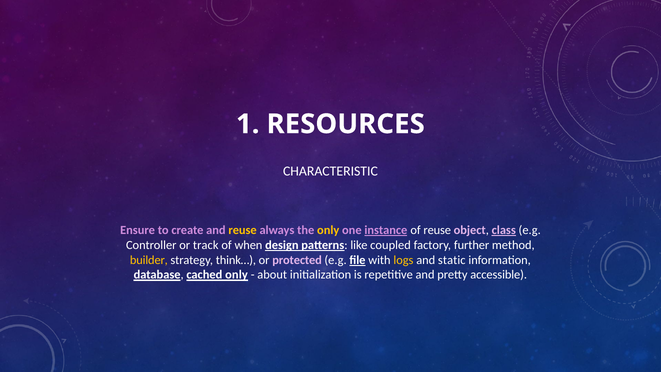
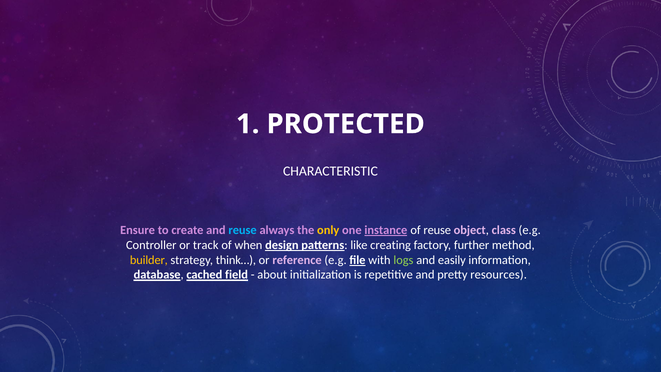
RESOURCES: RESOURCES -> PROTECTED (346, 124)
reuse colour: yellow -> light blue (243, 230)
class underline: present -> none (504, 230)
coupled: coupled -> creating (391, 245)
protected: protected -> reference (297, 260)
logs colour: yellow -> light green (403, 260)
static: static -> easily (452, 260)
cached only: only -> field (237, 275)
accessible: accessible -> resources (499, 275)
